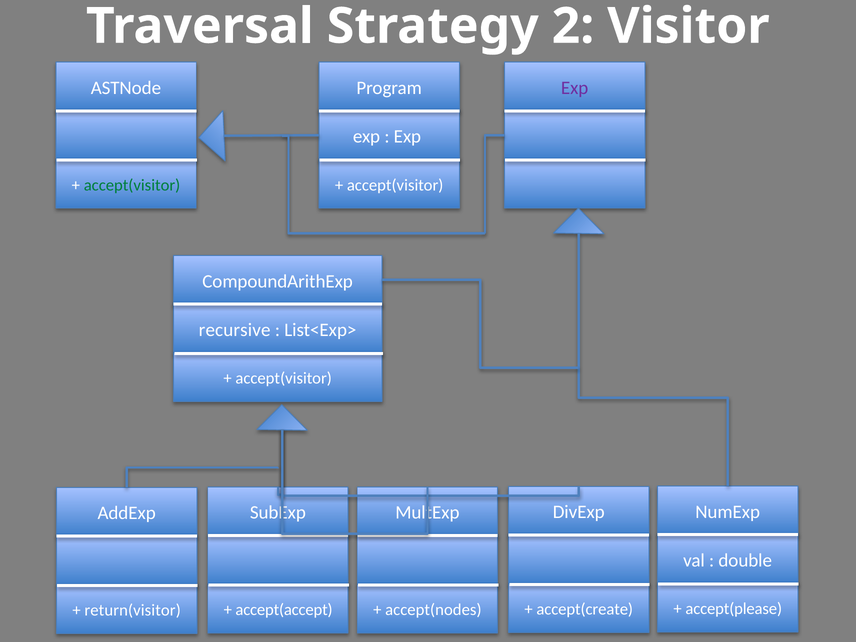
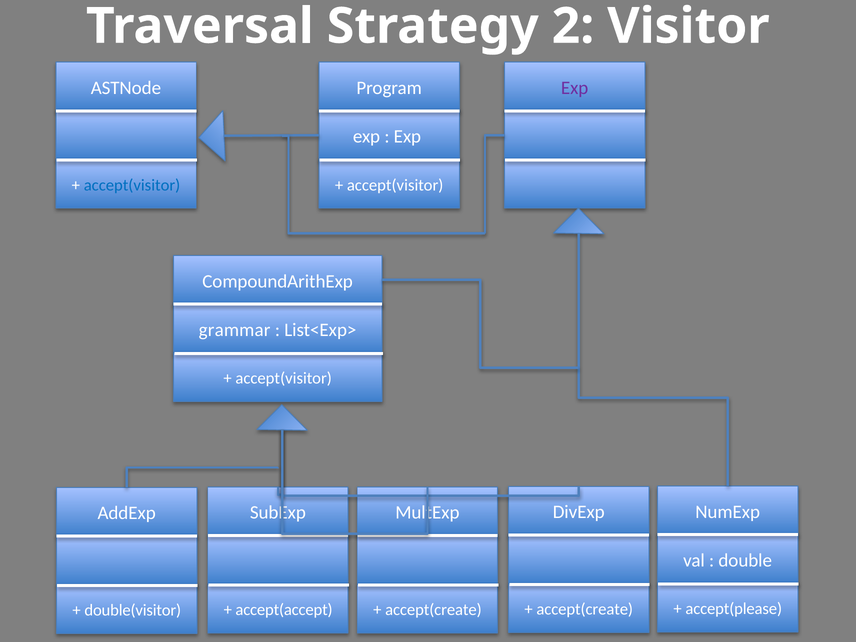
accept(visitor colour: green -> blue (132, 185)
recursive: recursive -> grammar (235, 330)
accept(nodes: accept(nodes -> accept(create (433, 610)
return(visitor: return(visitor -> double(visitor (133, 610)
